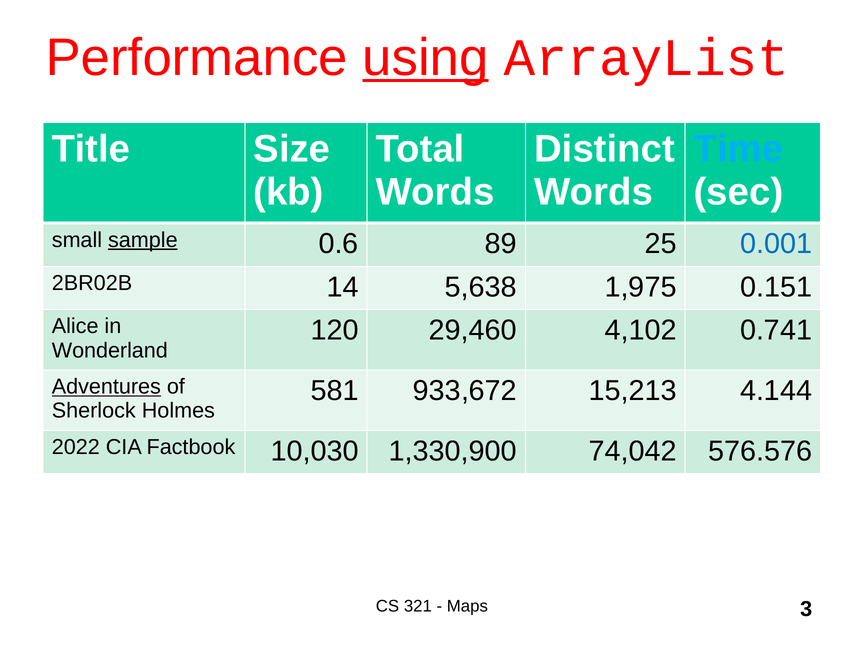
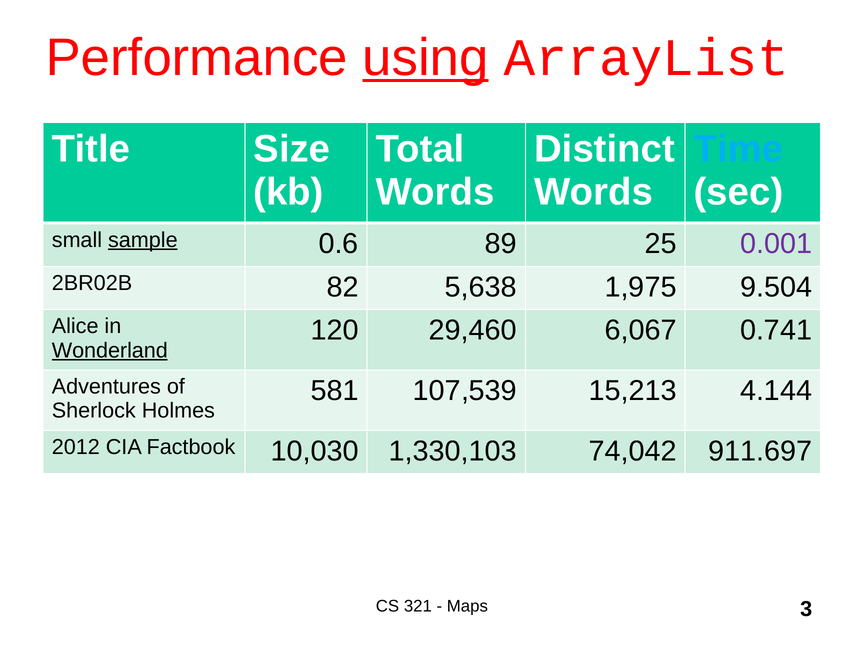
0.001 colour: blue -> purple (776, 244)
14: 14 -> 82 (343, 287)
0.151: 0.151 -> 9.504 (776, 287)
4,102: 4,102 -> 6,067 (641, 330)
Wonderland underline: none -> present (110, 350)
Adventures underline: present -> none (106, 387)
933,672: 933,672 -> 107,539 (465, 391)
2022: 2022 -> 2012 (76, 447)
1,330,900: 1,330,900 -> 1,330,103 (453, 451)
576.576: 576.576 -> 911.697 (760, 451)
